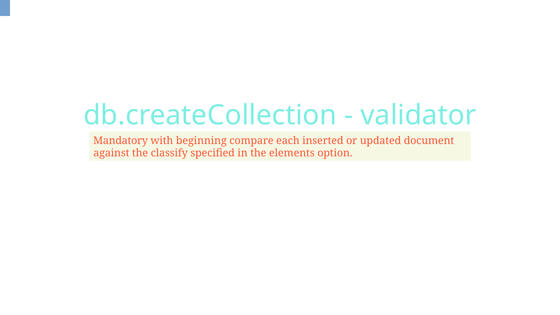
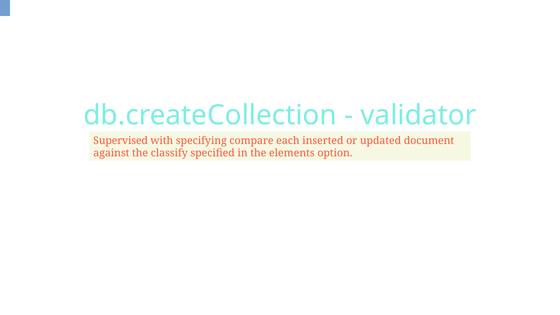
Mandatory: Mandatory -> Supervised (121, 141)
beginning: beginning -> specifying (201, 141)
